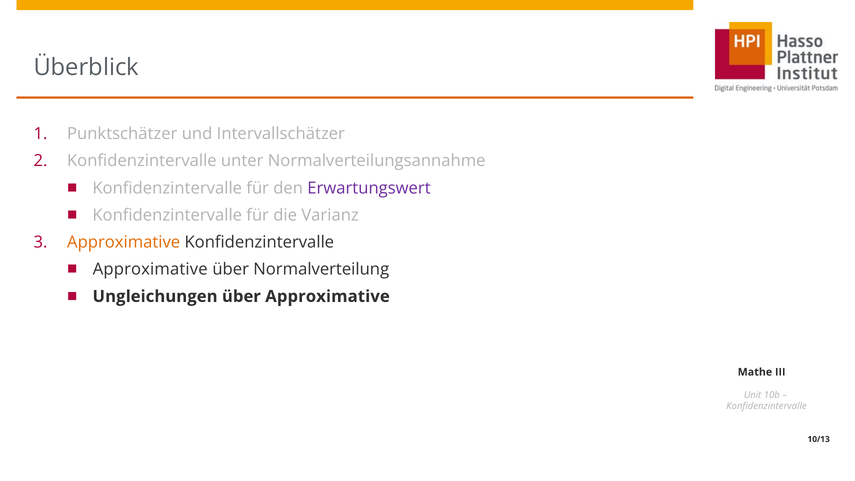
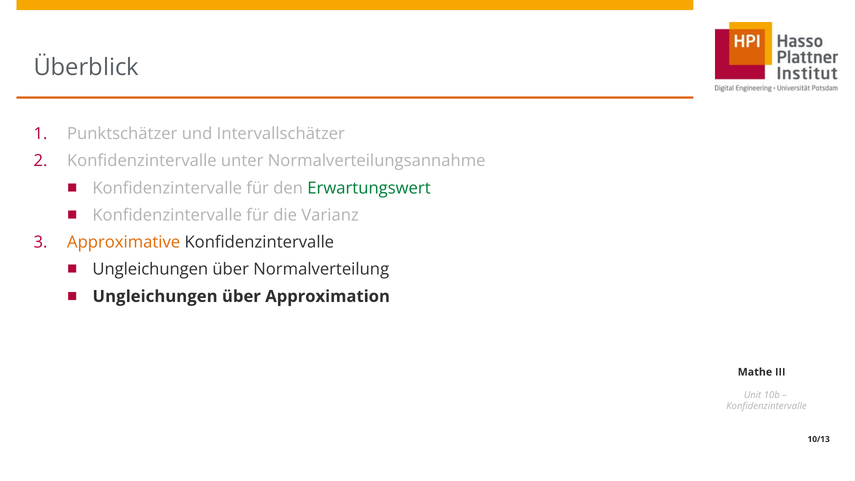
Erwartungswert colour: purple -> green (369, 188)
Approximative: Approximative -> Ungleichungen (150, 269)
über Approximative: Approximative -> Approximation (328, 296)
